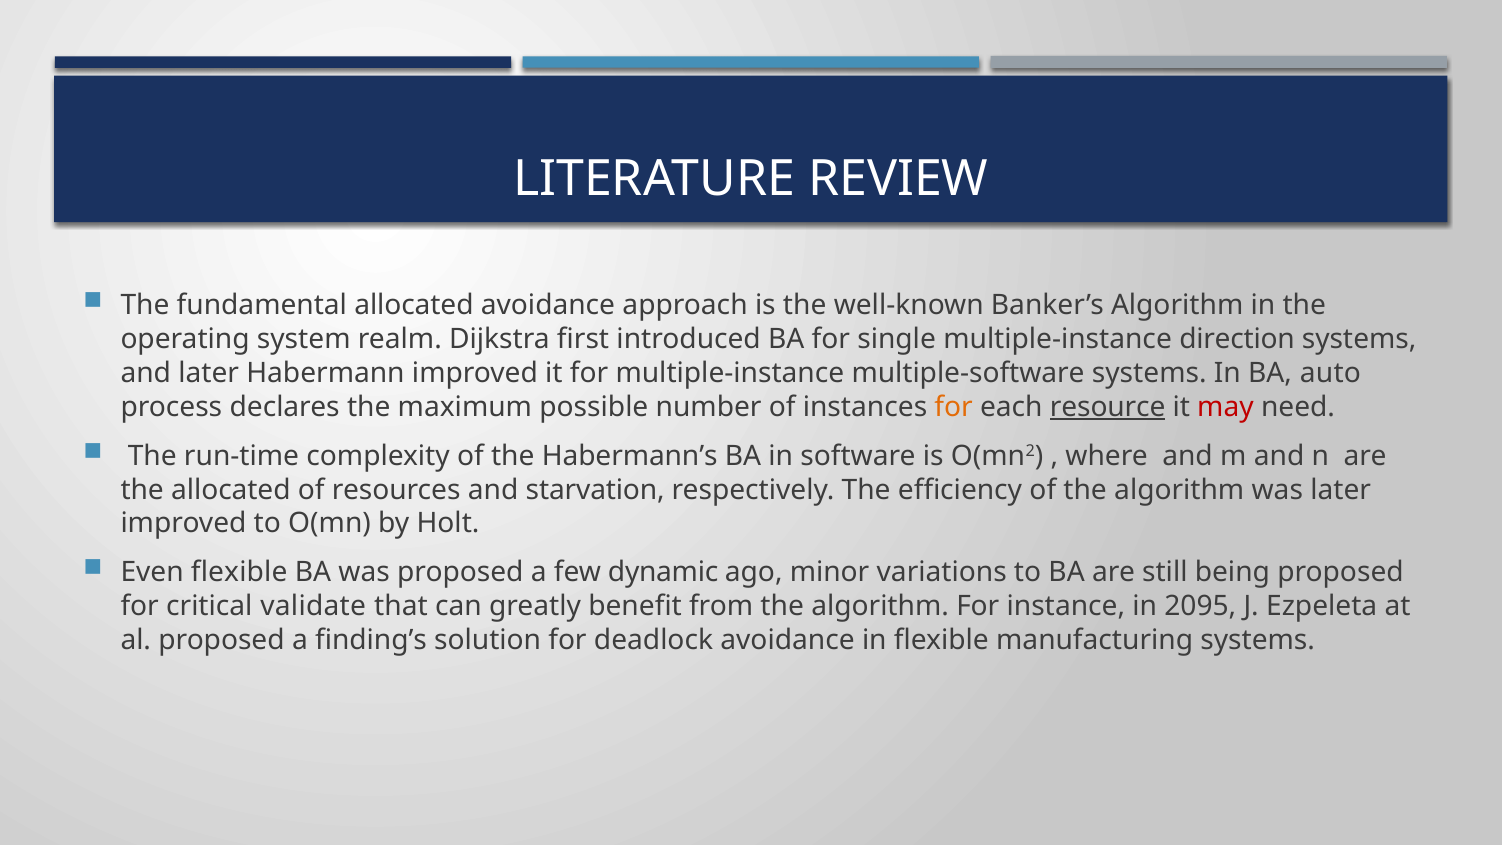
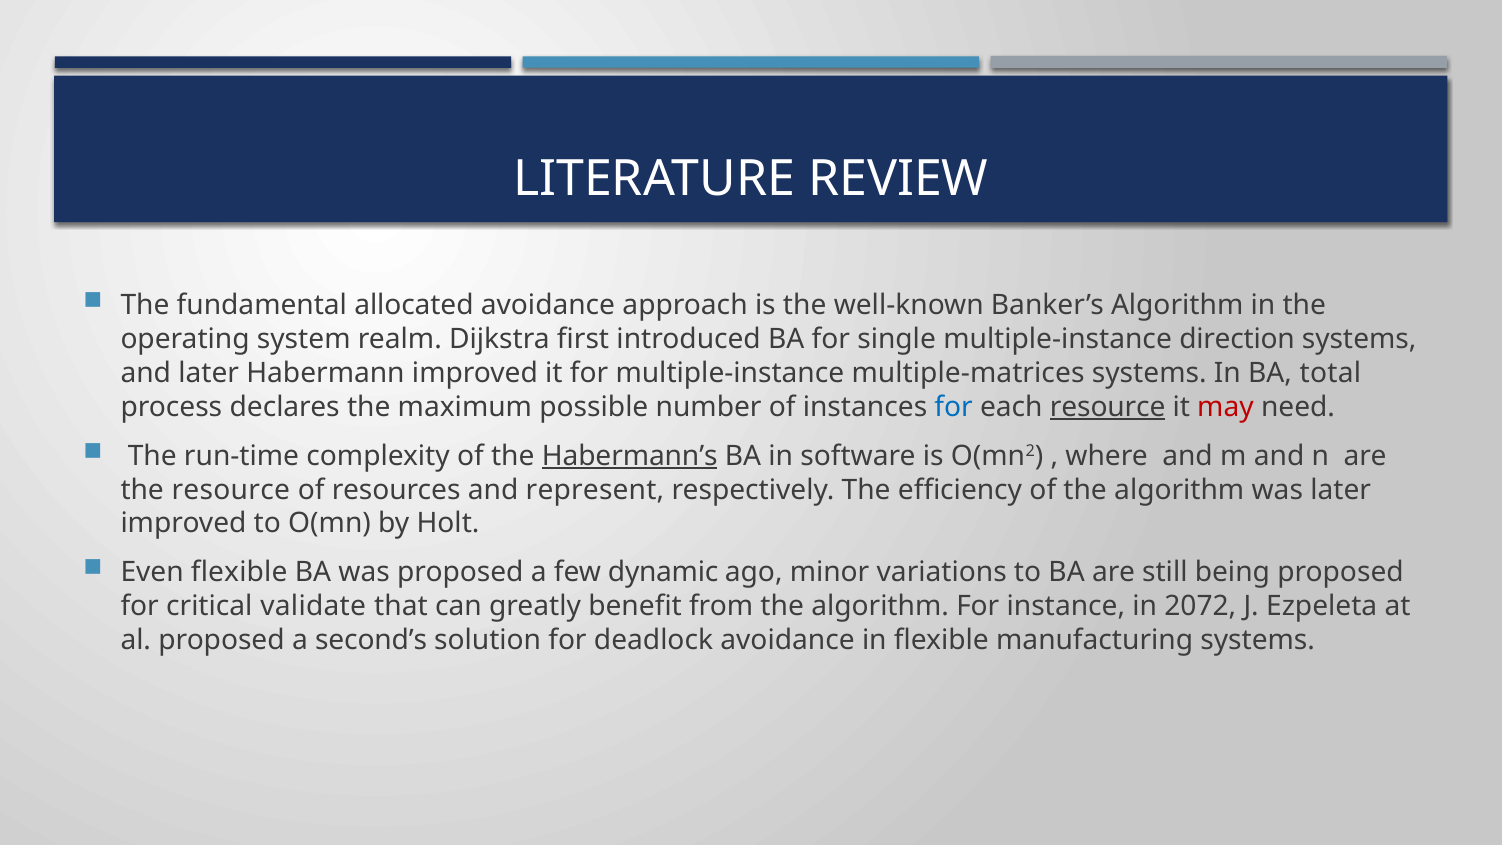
multiple-software: multiple-software -> multiple-matrices (968, 373)
auto: auto -> total (1330, 373)
for colour: orange -> blue (954, 407)
Habermann’s underline: none -> present (630, 456)
the allocated: allocated -> resource (231, 490)
starvation: starvation -> represent (595, 490)
2095: 2095 -> 2072 (1200, 606)
finding’s: finding’s -> second’s (371, 640)
